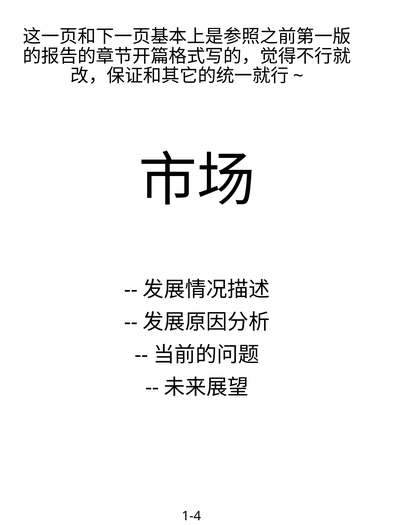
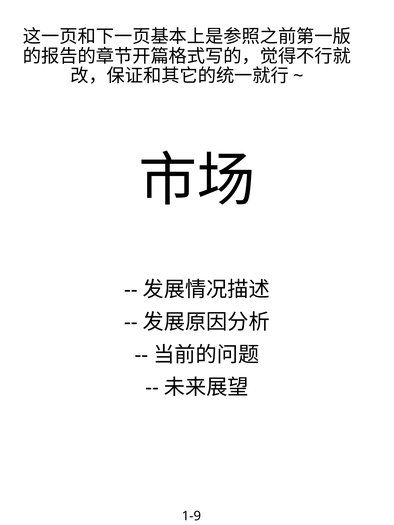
1-4: 1-4 -> 1-9 (192, 516)
